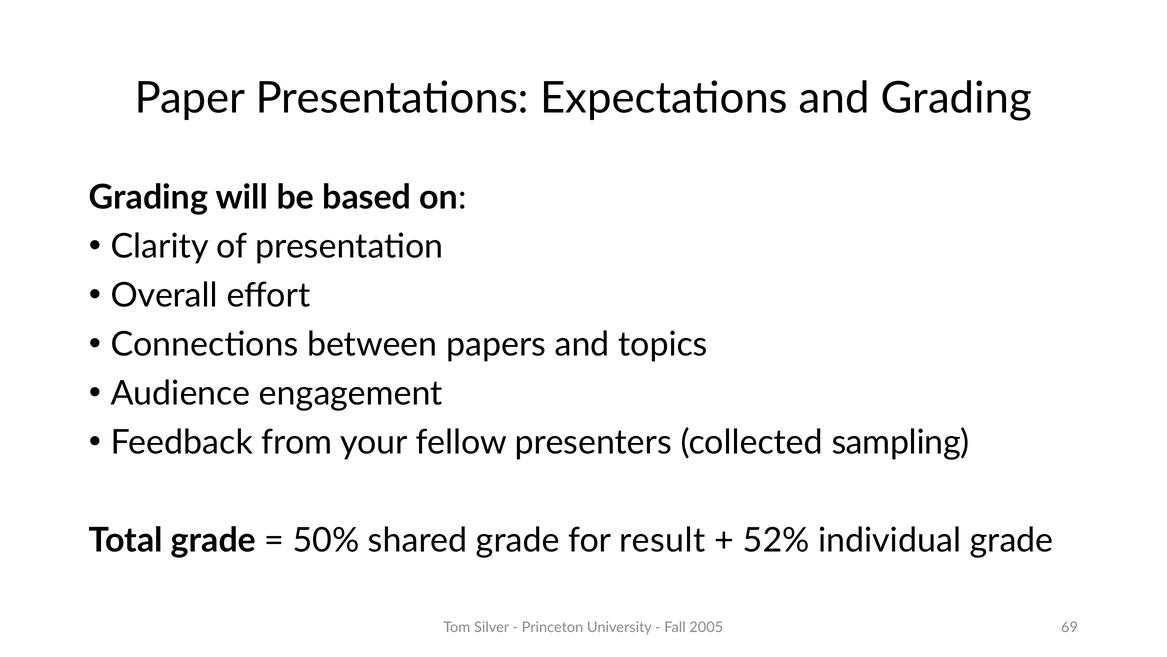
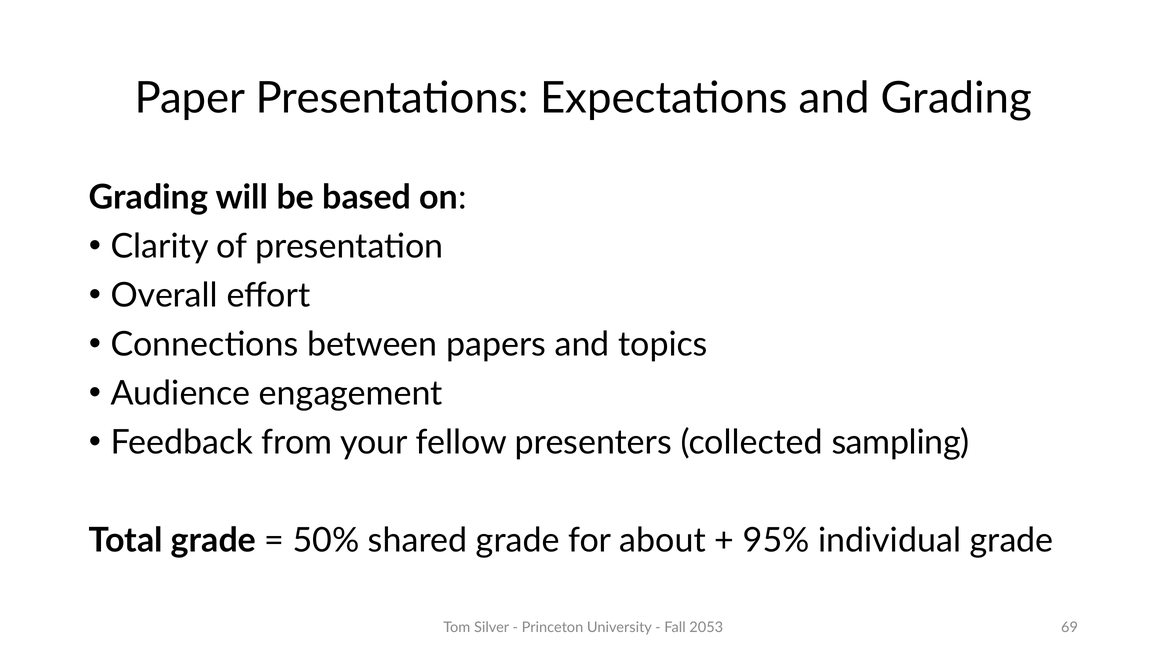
result: result -> about (662, 540)
52%: 52% -> 95% (776, 540)
2005: 2005 -> 2053 (706, 627)
